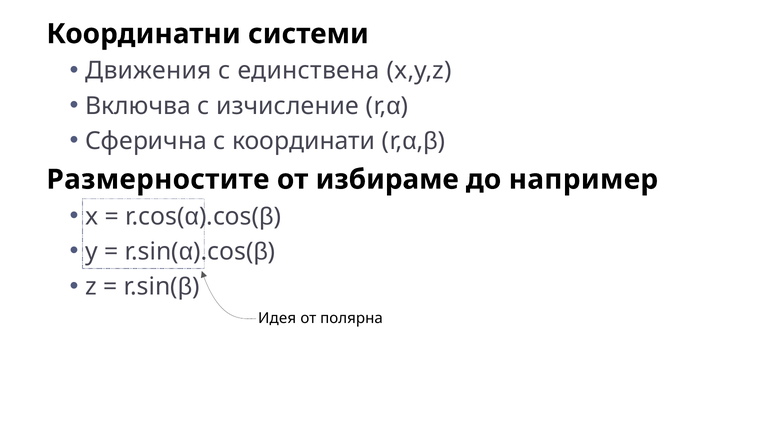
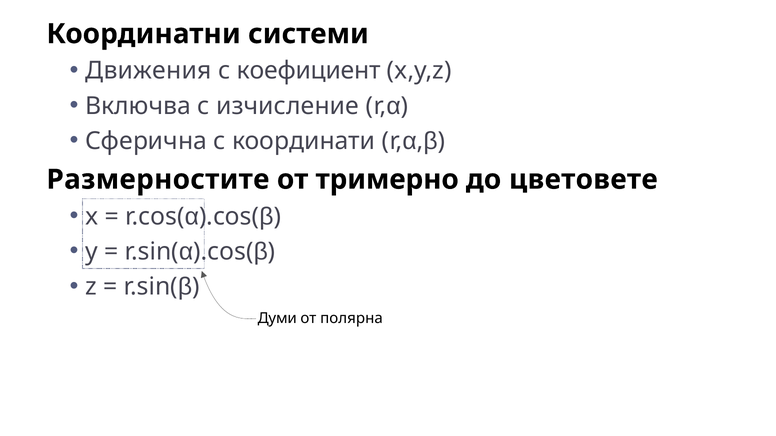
единствена: единствена -> коефициент (309, 71)
избираме: избираме -> тримерно (387, 180)
например: например -> цветовете (583, 180)
Идея: Идея -> Думи (277, 318)
